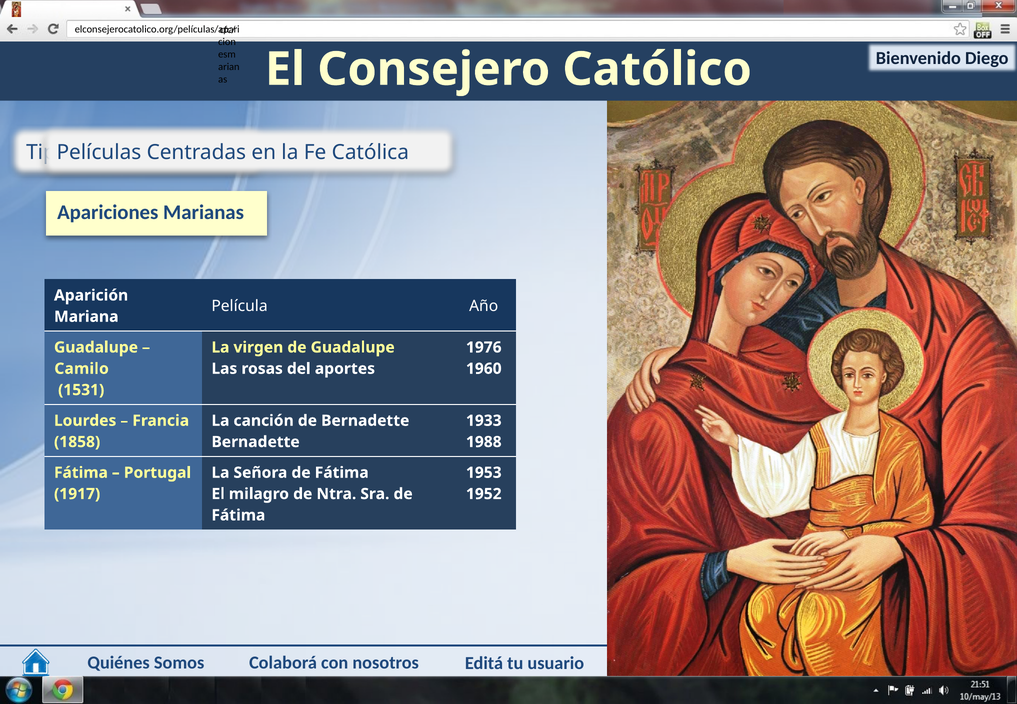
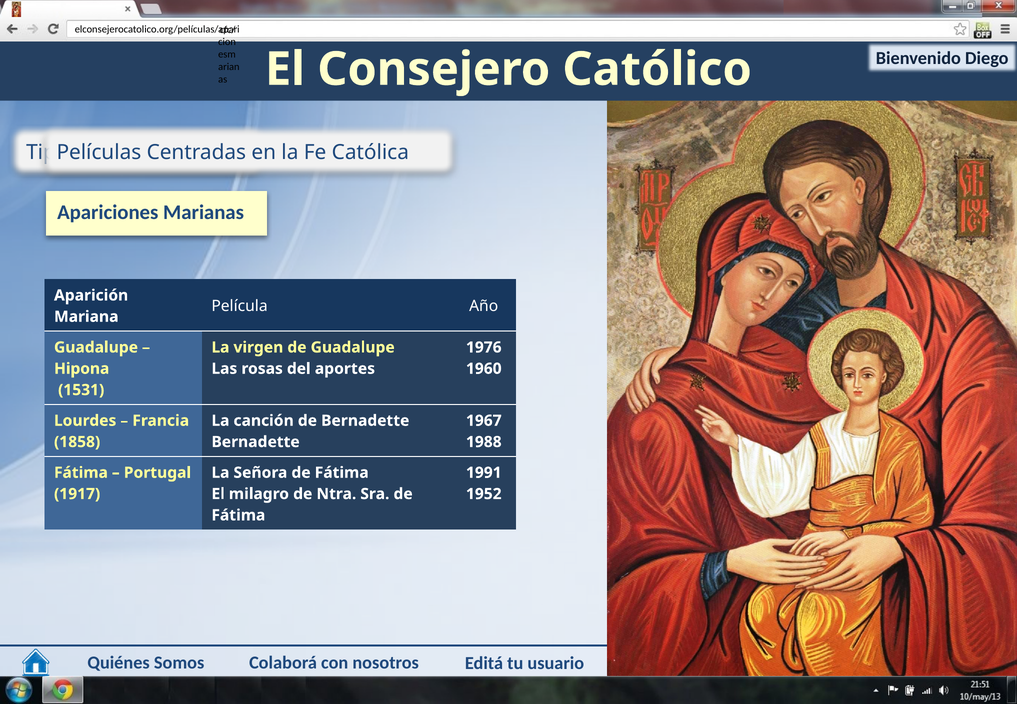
Camilo: Camilo -> Hipona (82, 369)
1933: 1933 -> 1967 (484, 421)
1953: 1953 -> 1991 (484, 473)
